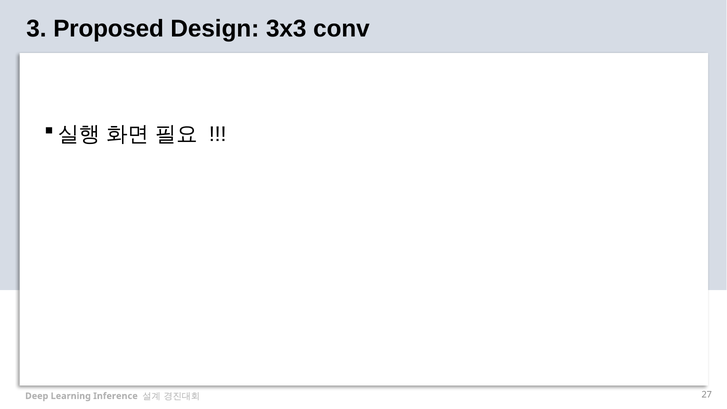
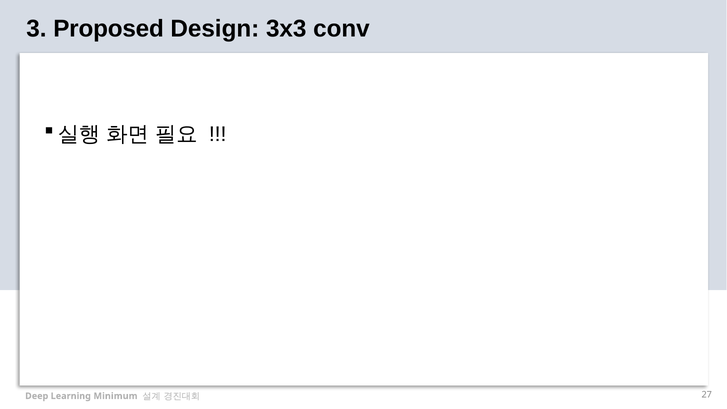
Inference: Inference -> Minimum (115, 396)
